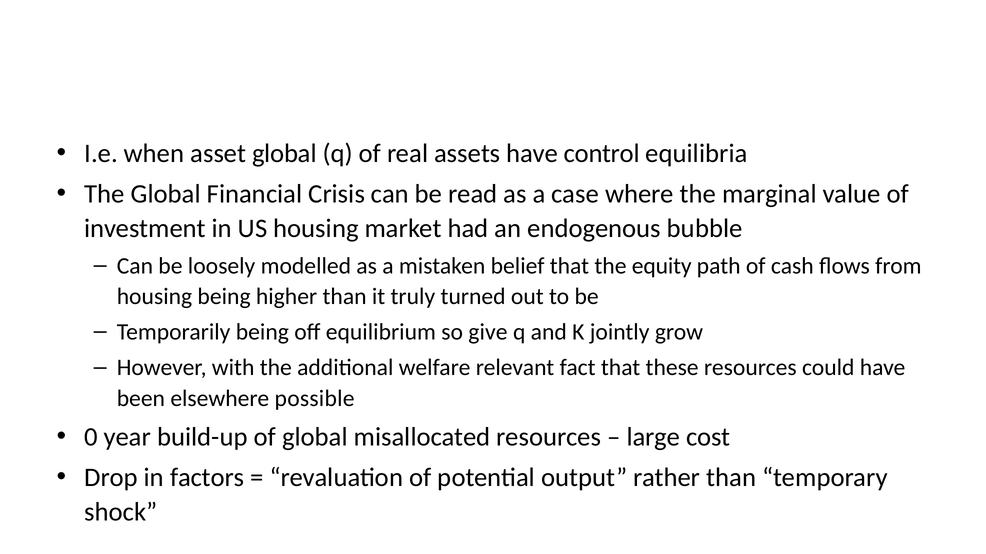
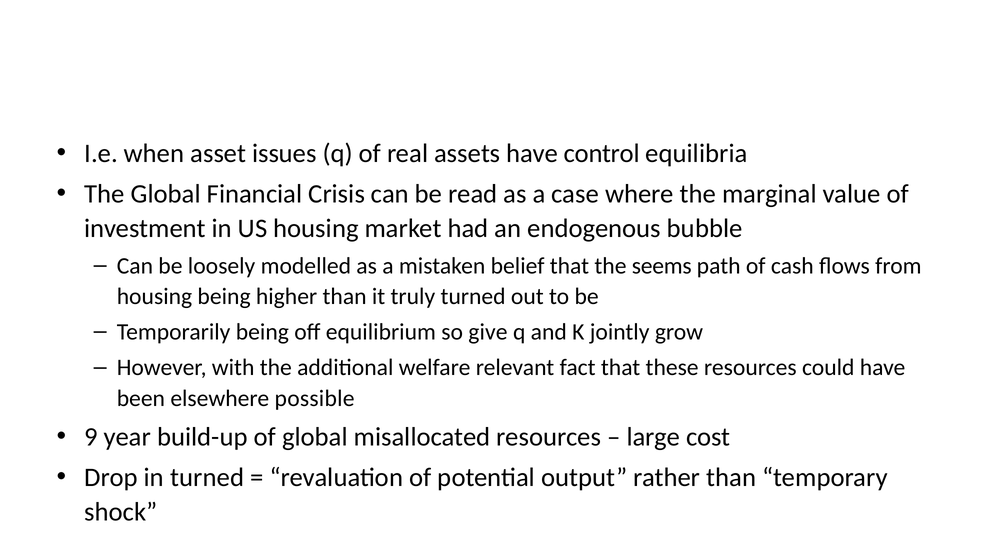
asset global: global -> issues (284, 154)
equity: equity -> seems (662, 266)
0: 0 -> 9 (91, 438)
in factors: factors -> turned (207, 478)
